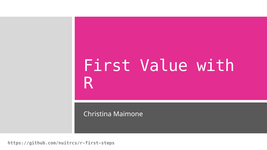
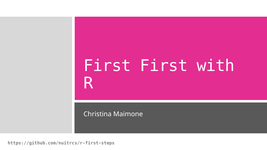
First Value: Value -> First (164, 66)
